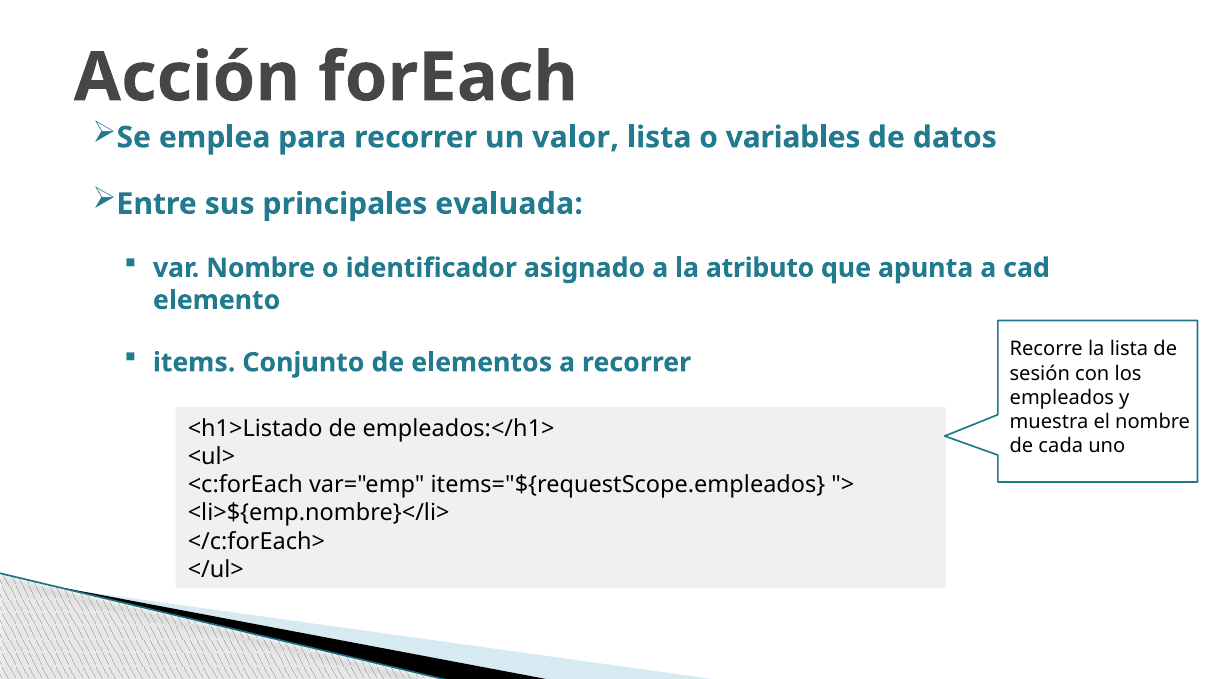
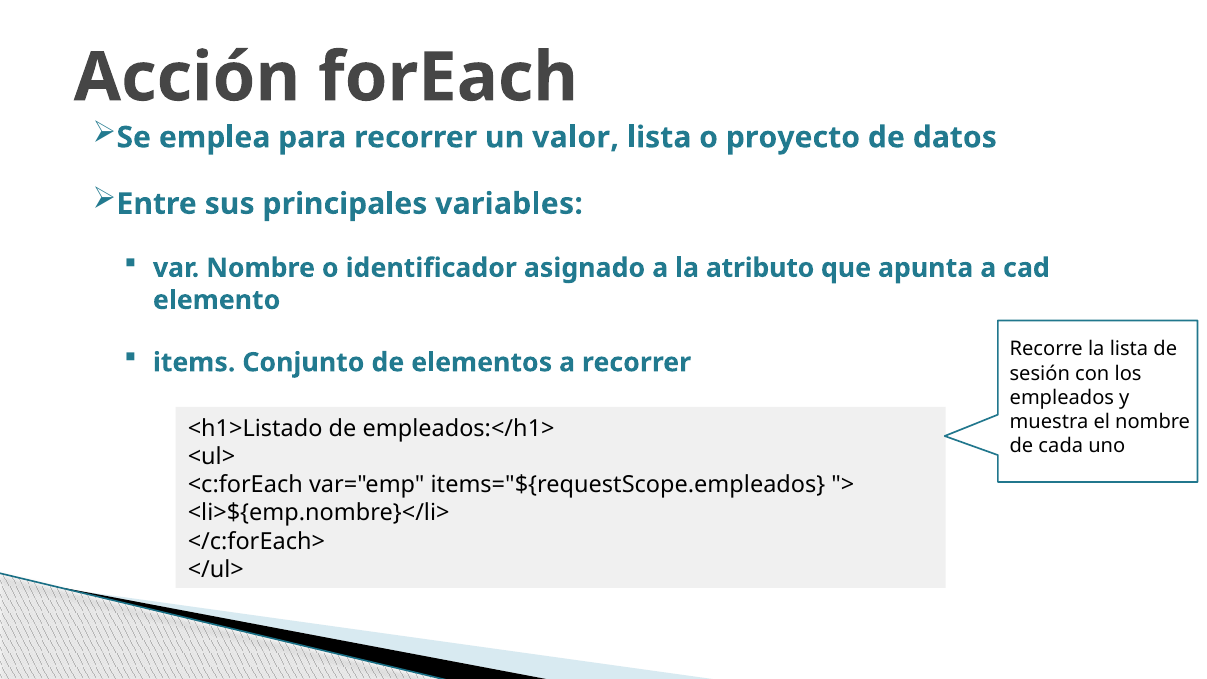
variables: variables -> proyecto (793, 137)
evaluada: evaluada -> variables (509, 204)
